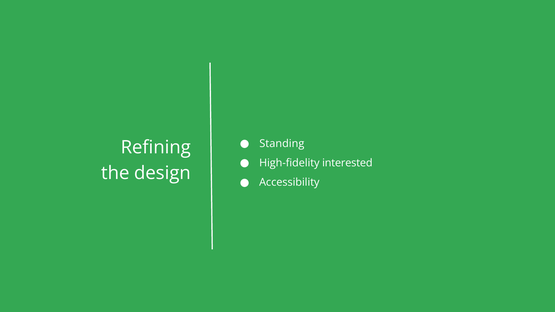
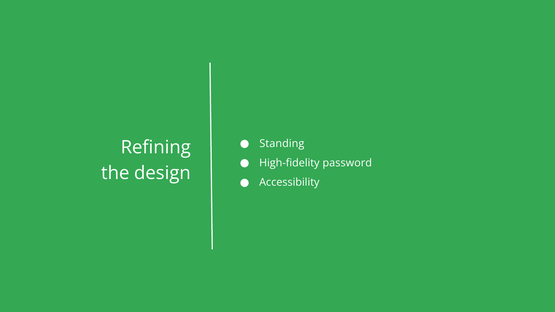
interested: interested -> password (347, 163)
